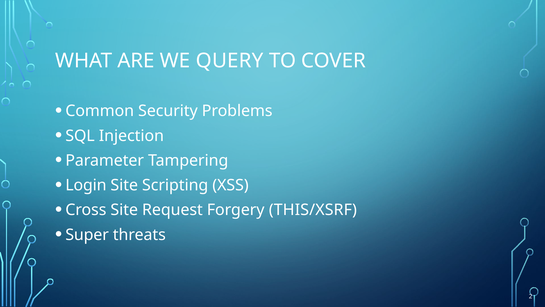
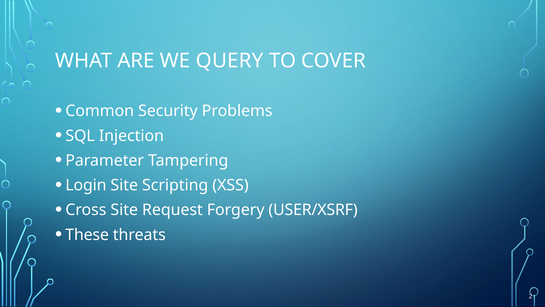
THIS/XSRF: THIS/XSRF -> USER/XSRF (313, 210)
Super: Super -> These (87, 234)
